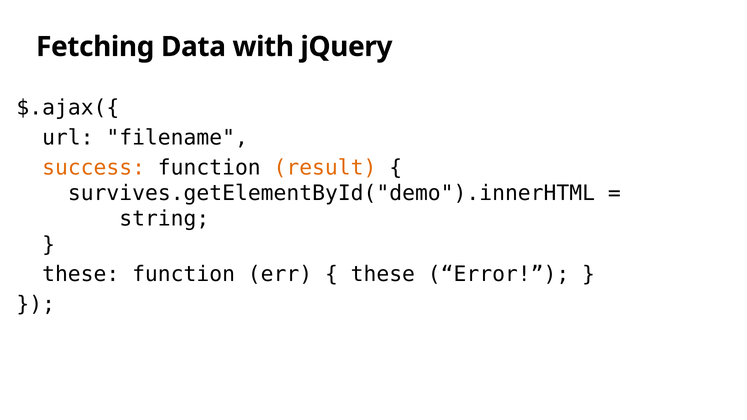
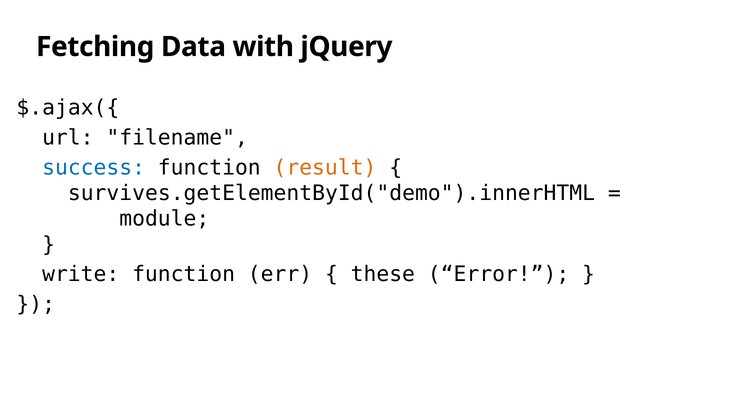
success colour: orange -> blue (94, 168)
string: string -> module (164, 219)
these: these -> write (81, 275)
